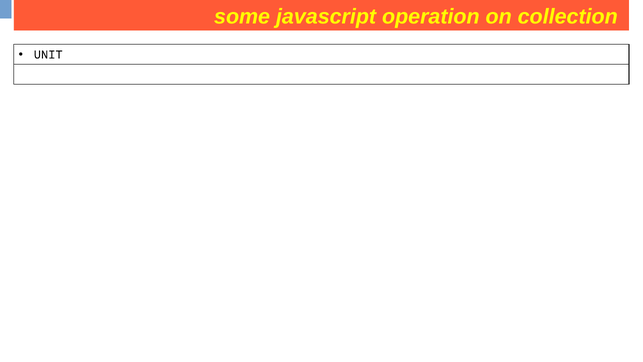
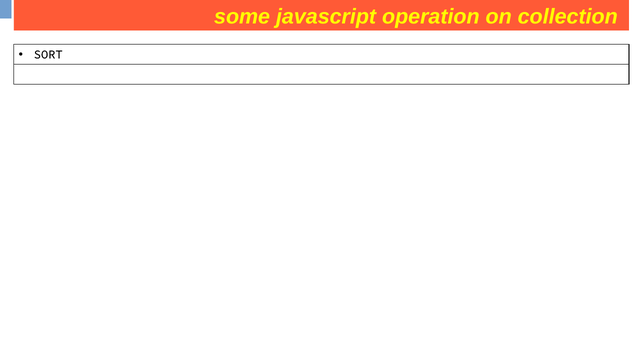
UNIT: UNIT -> SORT (48, 54)
